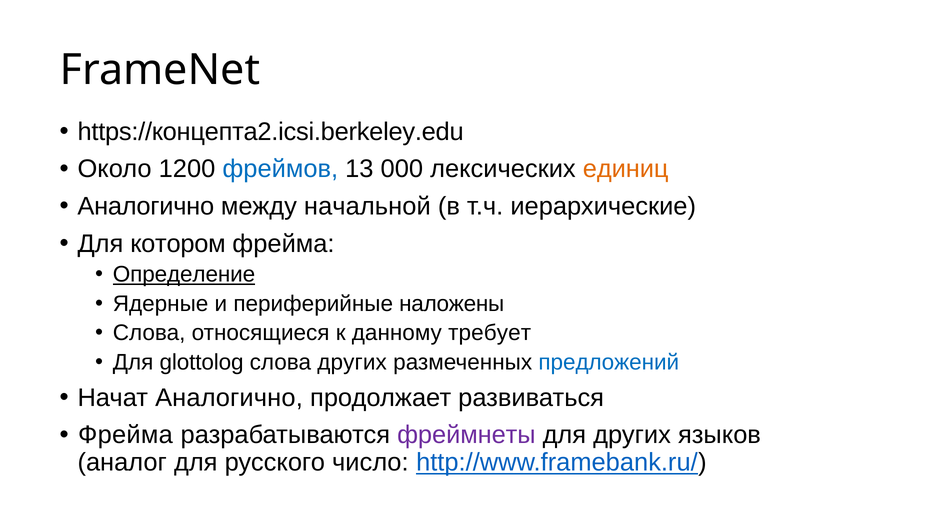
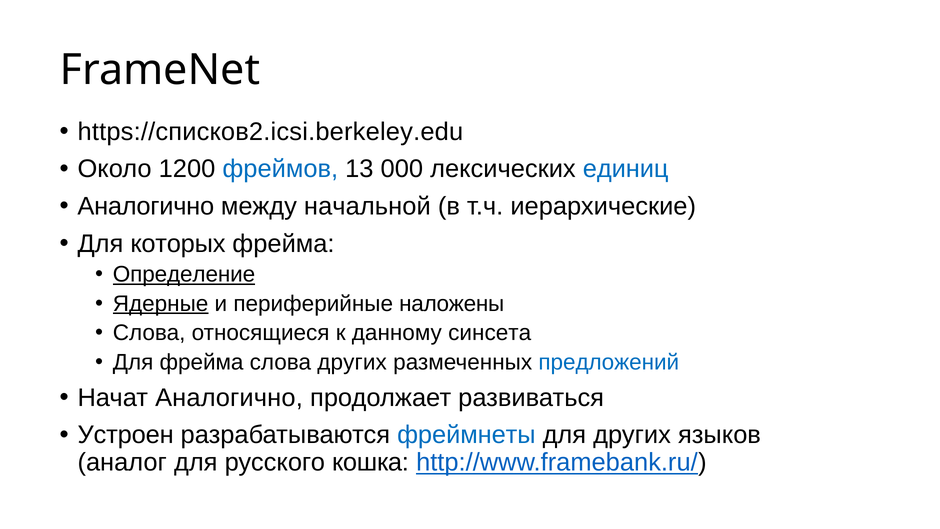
https://концепта2.icsi.berkeley.edu: https://концепта2.icsi.berkeley.edu -> https://списков2.icsi.berkeley.edu (270, 132)
единиц colour: orange -> blue (626, 169)
котором: котором -> которых (178, 244)
Ядерные underline: none -> present (161, 304)
требует: требует -> синсета (490, 333)
Для glottolog: glottolog -> фрейма (202, 362)
Фрейма: Фрейма -> Устроен (126, 435)
фреймнеты colour: purple -> blue (466, 435)
число: число -> кошка (370, 462)
